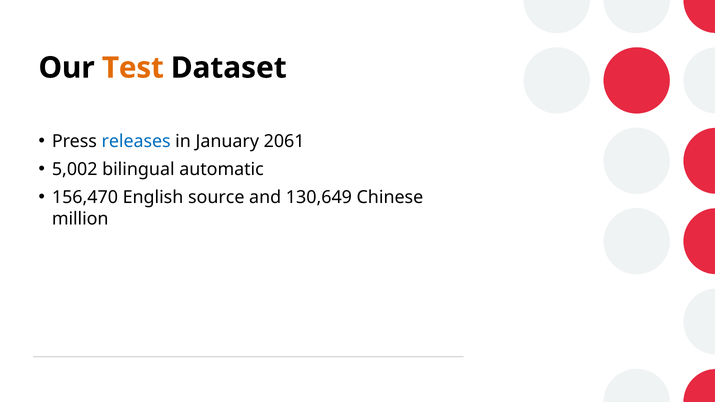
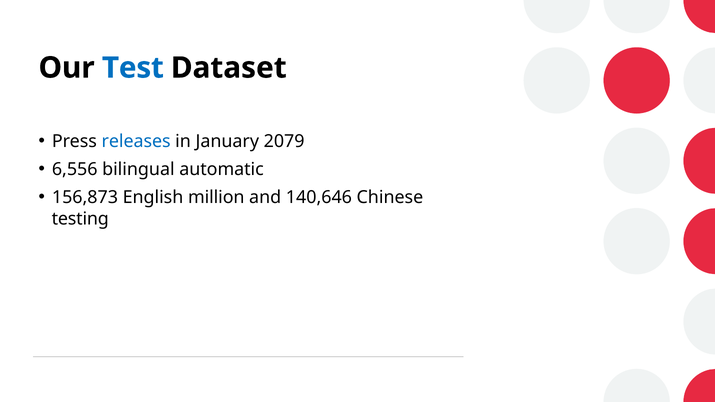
Test colour: orange -> blue (133, 68)
2061: 2061 -> 2079 (284, 141)
5,002: 5,002 -> 6,556 (75, 169)
156,470: 156,470 -> 156,873 (85, 198)
source: source -> million (216, 198)
130,649: 130,649 -> 140,646 (319, 198)
million: million -> testing (80, 219)
